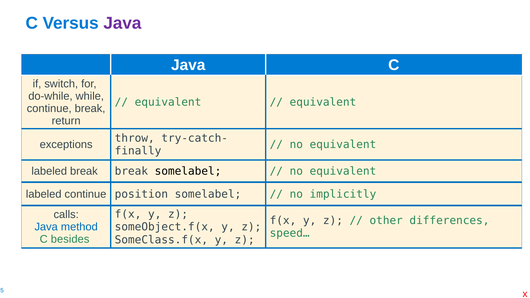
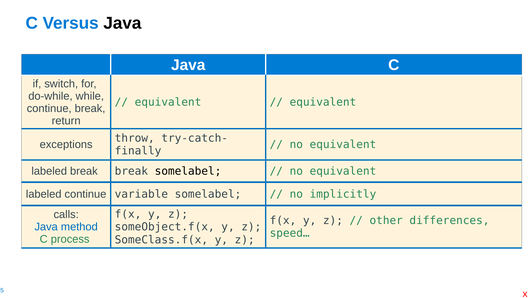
Java colour: purple -> black (122, 23)
position: position -> variable (141, 194)
besides: besides -> process (70, 239)
